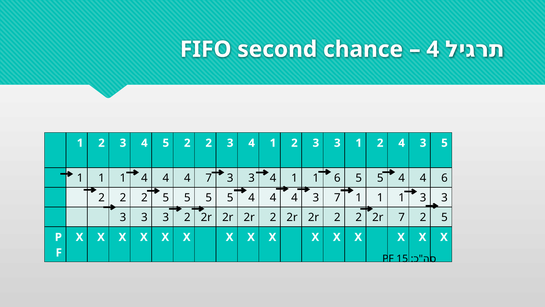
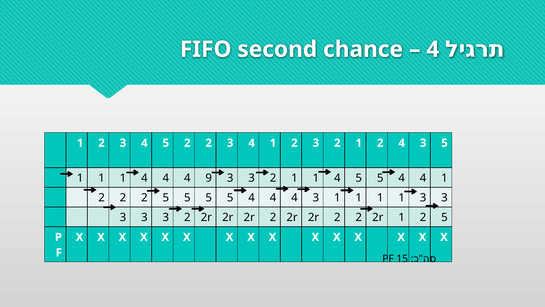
2 3 3: 3 -> 2 (337, 143)
4 7: 7 -> 9 (209, 178)
4: 4 -> 2 (273, 178)
6: 6 -> 4 (337, 178)
4 4 6: 6 -> 1 (444, 178)
3 7: 7 -> 1 (337, 198)
2r 7: 7 -> 1 (402, 217)
